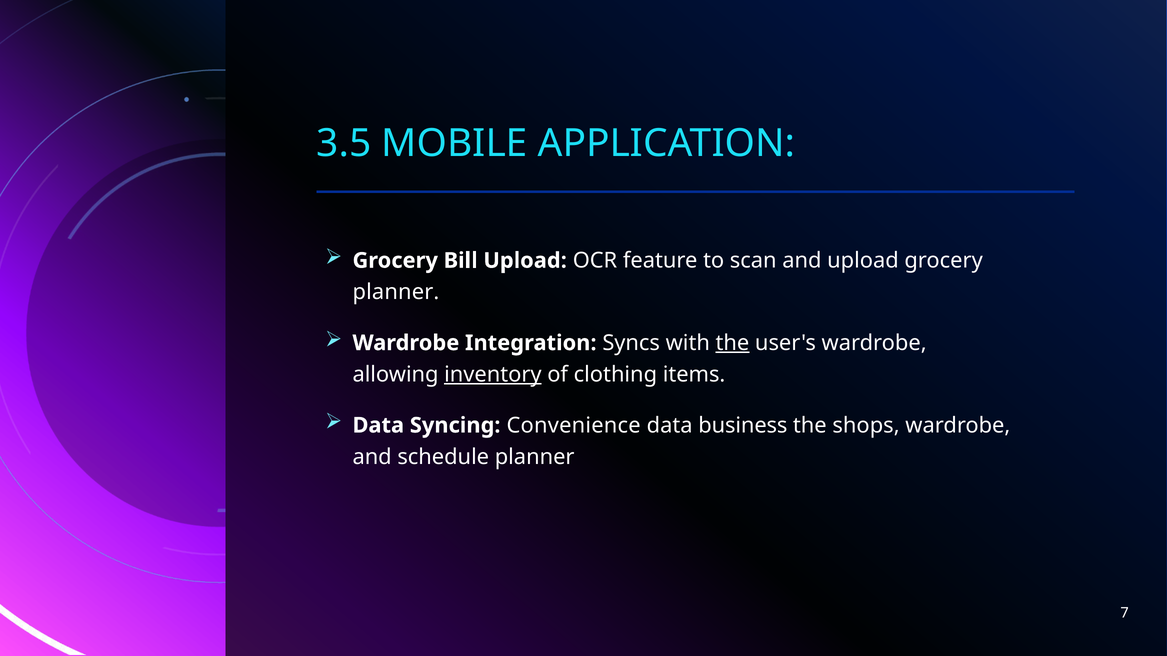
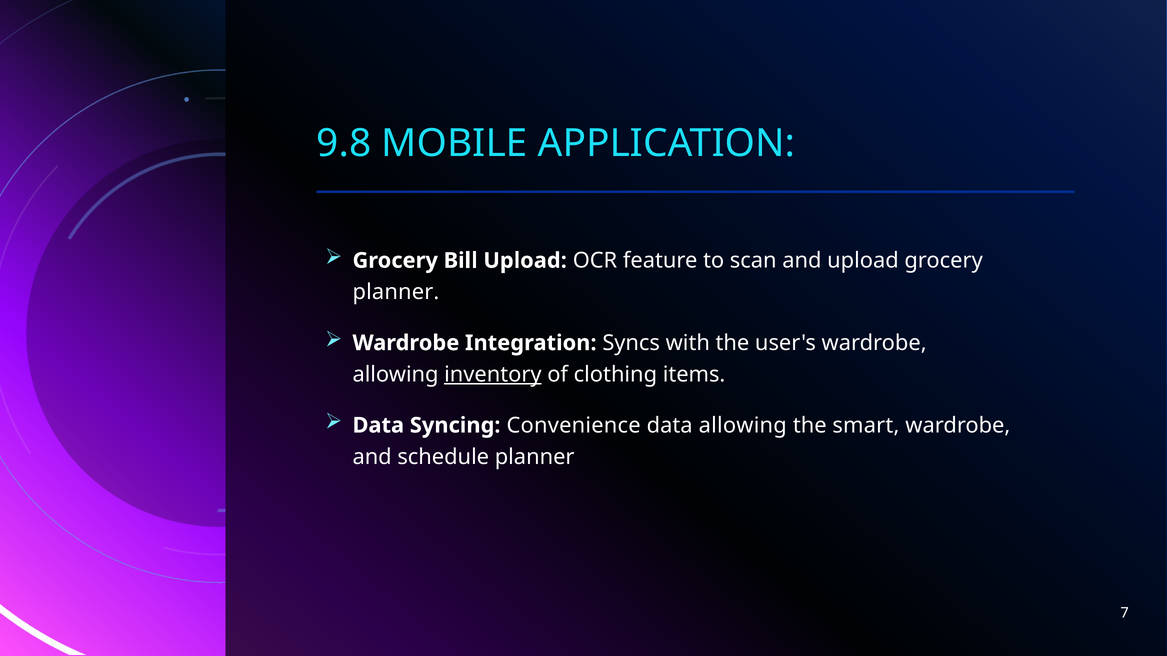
3.5: 3.5 -> 9.8 (344, 144)
the underline: present -> none (732, 343)
data business: business -> allowing (743, 426)
shops: shops -> smart (866, 426)
